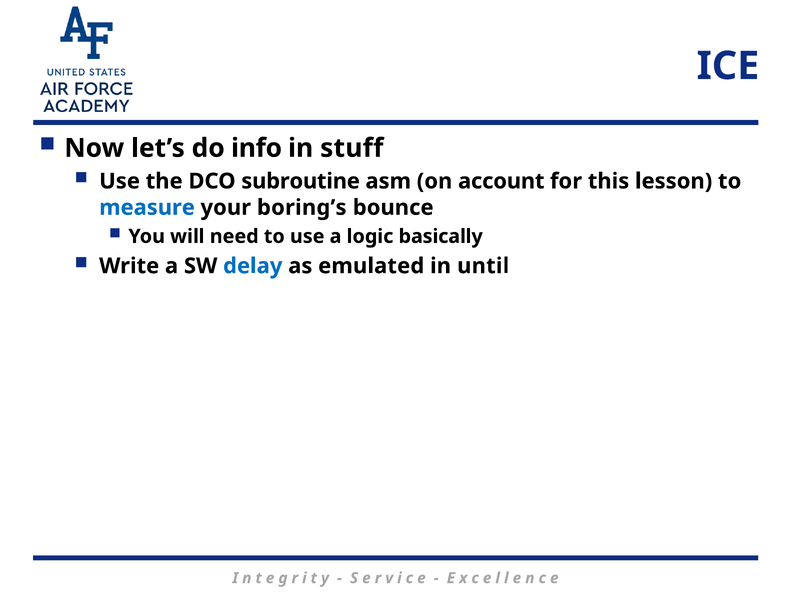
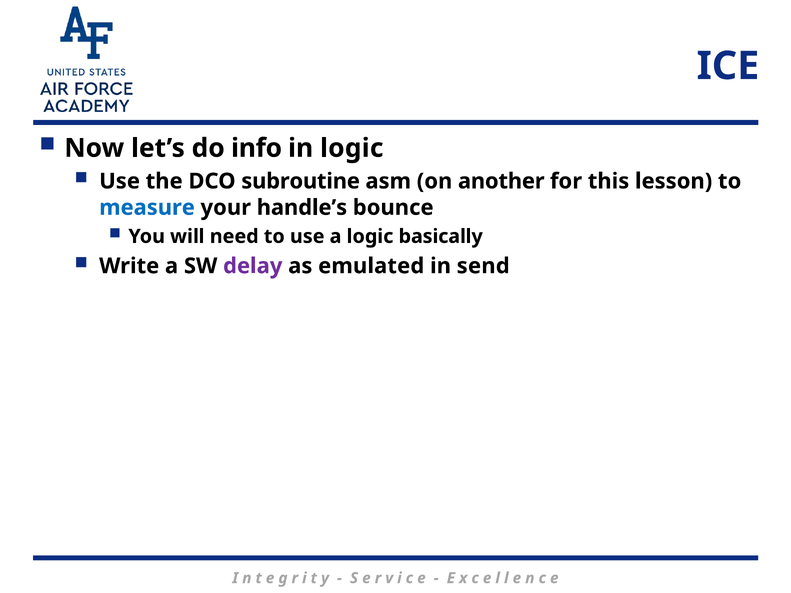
in stuff: stuff -> logic (352, 148)
account: account -> another (501, 181)
boring’s: boring’s -> handle’s (302, 208)
delay colour: blue -> purple (253, 266)
until: until -> send (483, 266)
